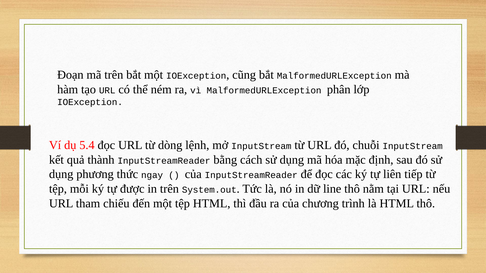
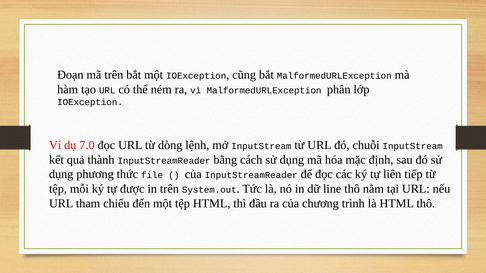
5.4: 5.4 -> 7.0 (87, 145)
ngay: ngay -> file (152, 176)
